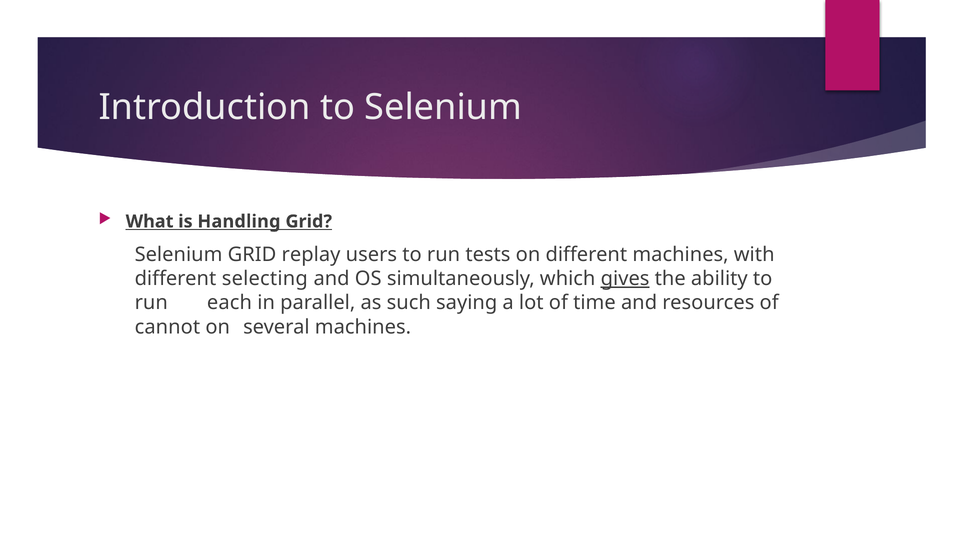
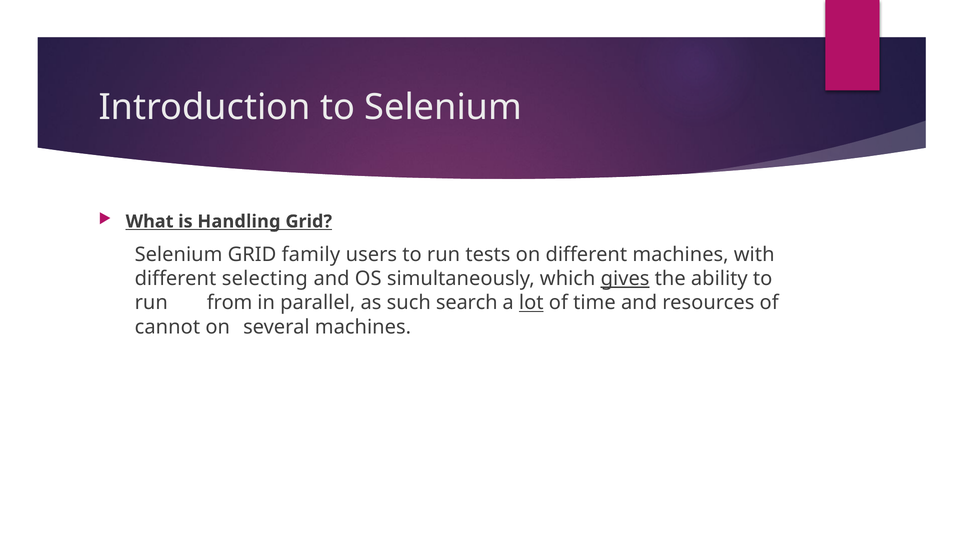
replay: replay -> family (311, 255)
each: each -> from (230, 303)
saying: saying -> search (467, 303)
lot underline: none -> present (531, 303)
